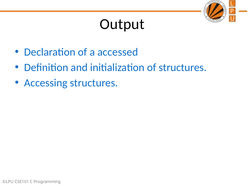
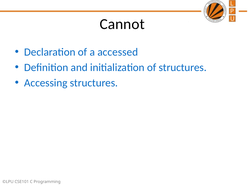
Output: Output -> Cannot (122, 24)
